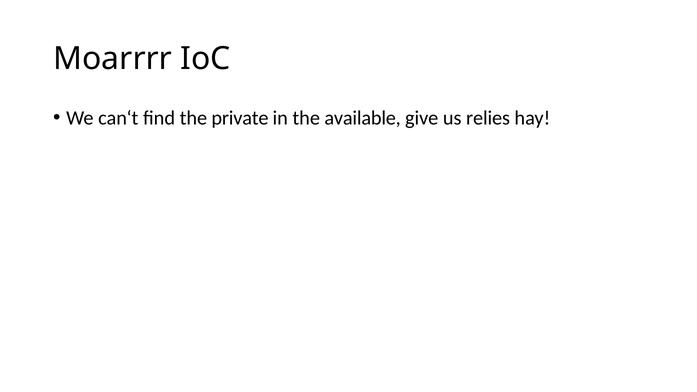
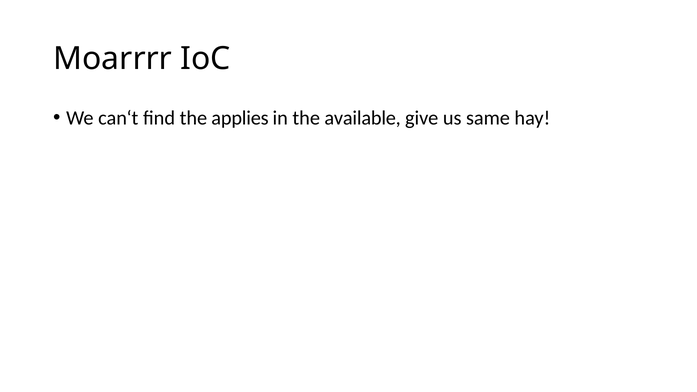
private: private -> applies (240, 118)
relies: relies -> same (488, 118)
